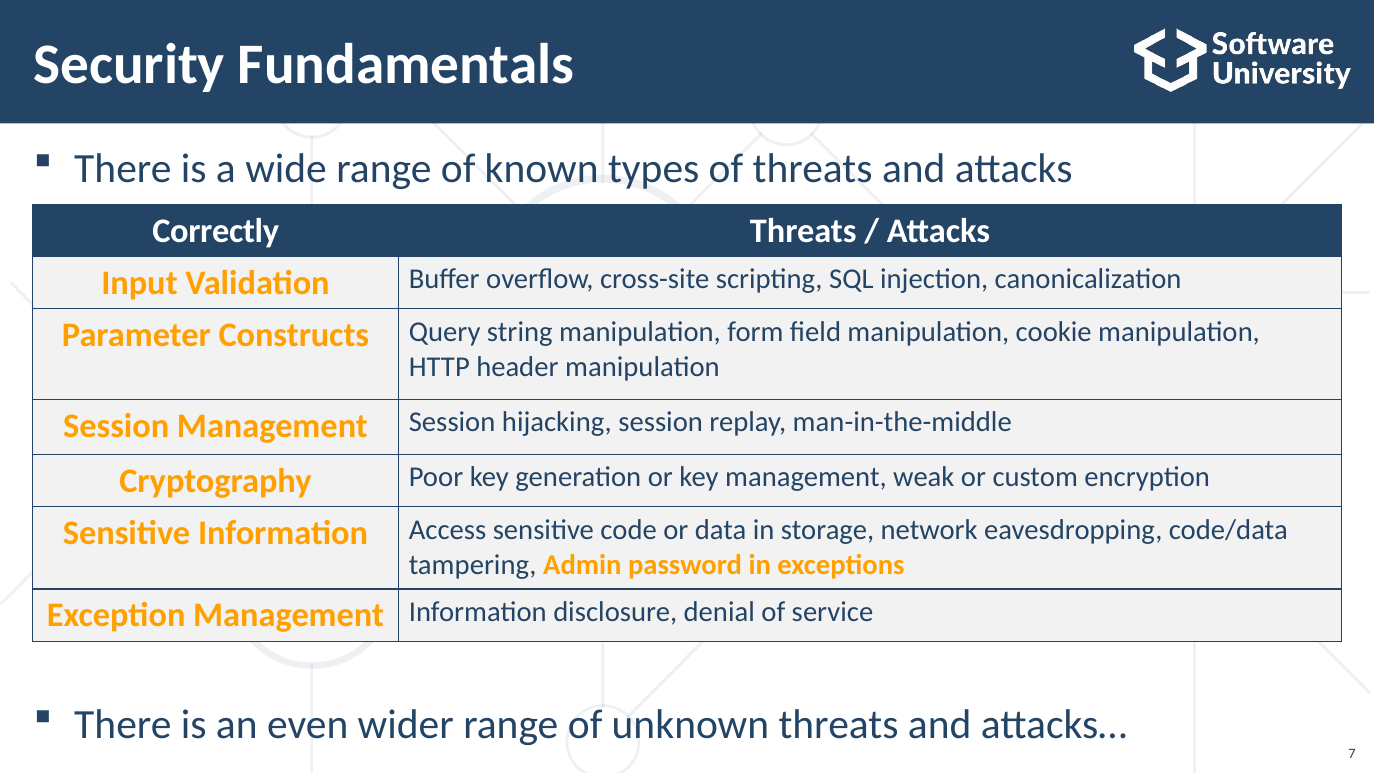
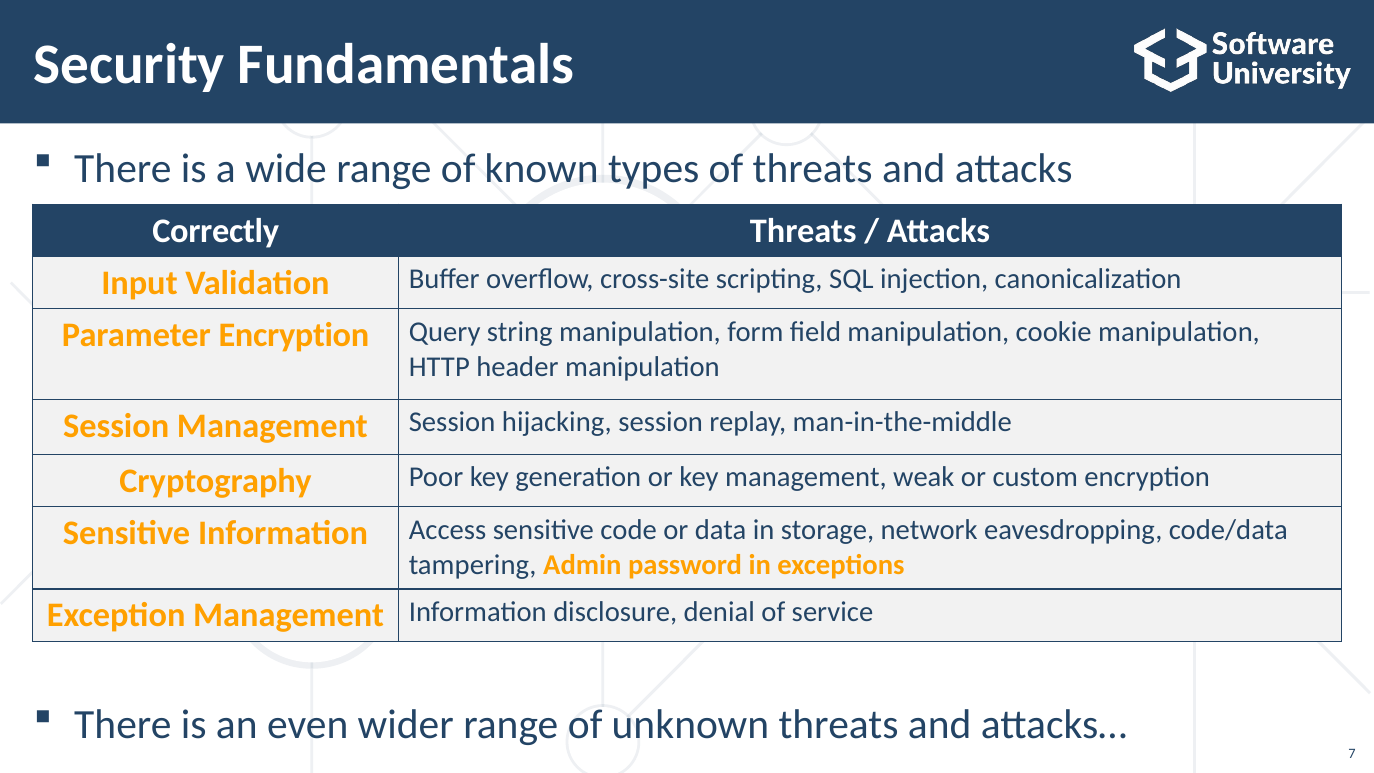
Parameter Constructs: Constructs -> Encryption (294, 335)
